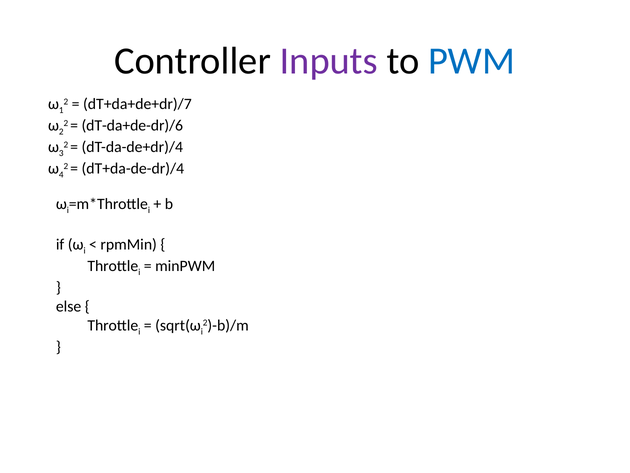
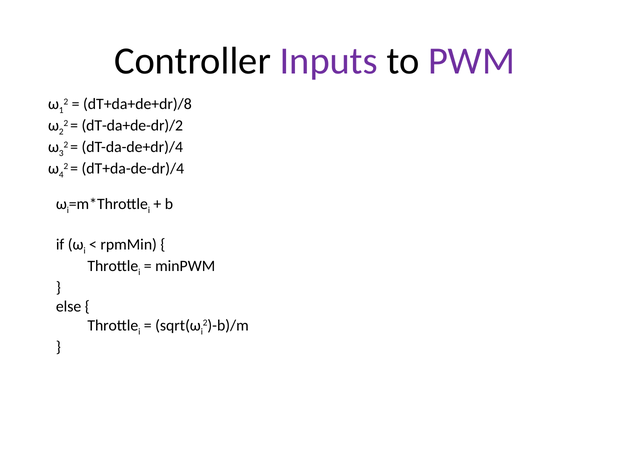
PWM colour: blue -> purple (472, 61)
dT+da+de+dr)/7: dT+da+de+dr)/7 -> dT+da+de+dr)/8 (137, 104)
dT-da+de-dr)/6: dT-da+de-dr)/6 -> dT-da+de-dr)/2 (132, 125)
